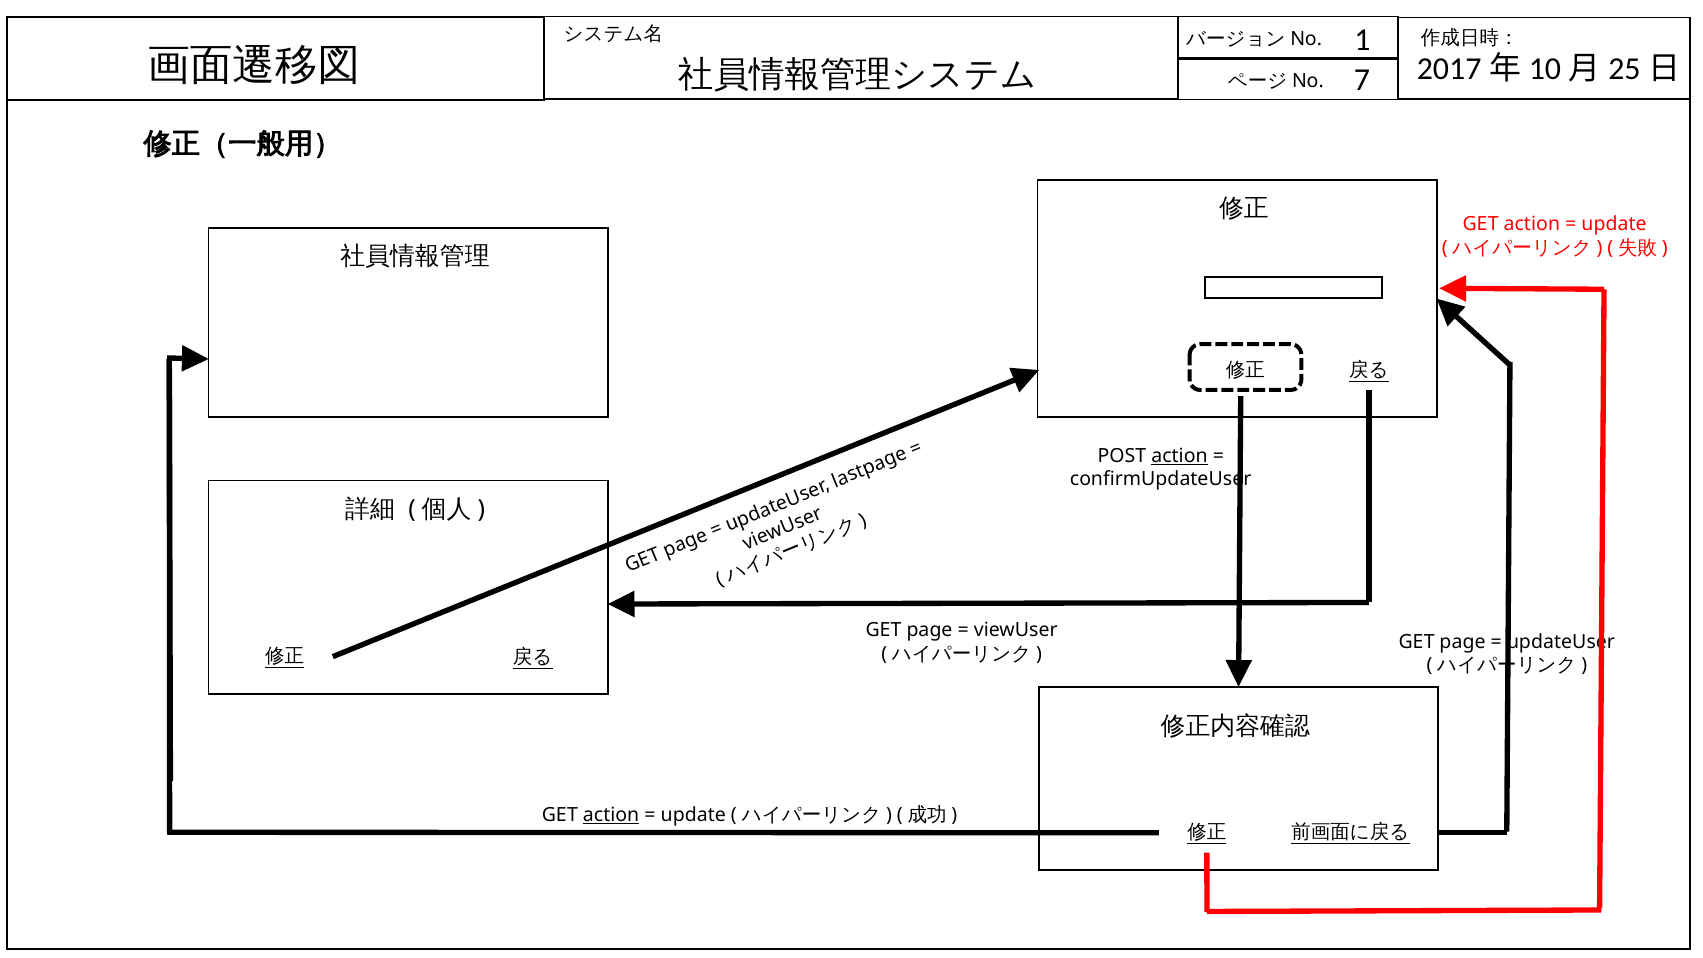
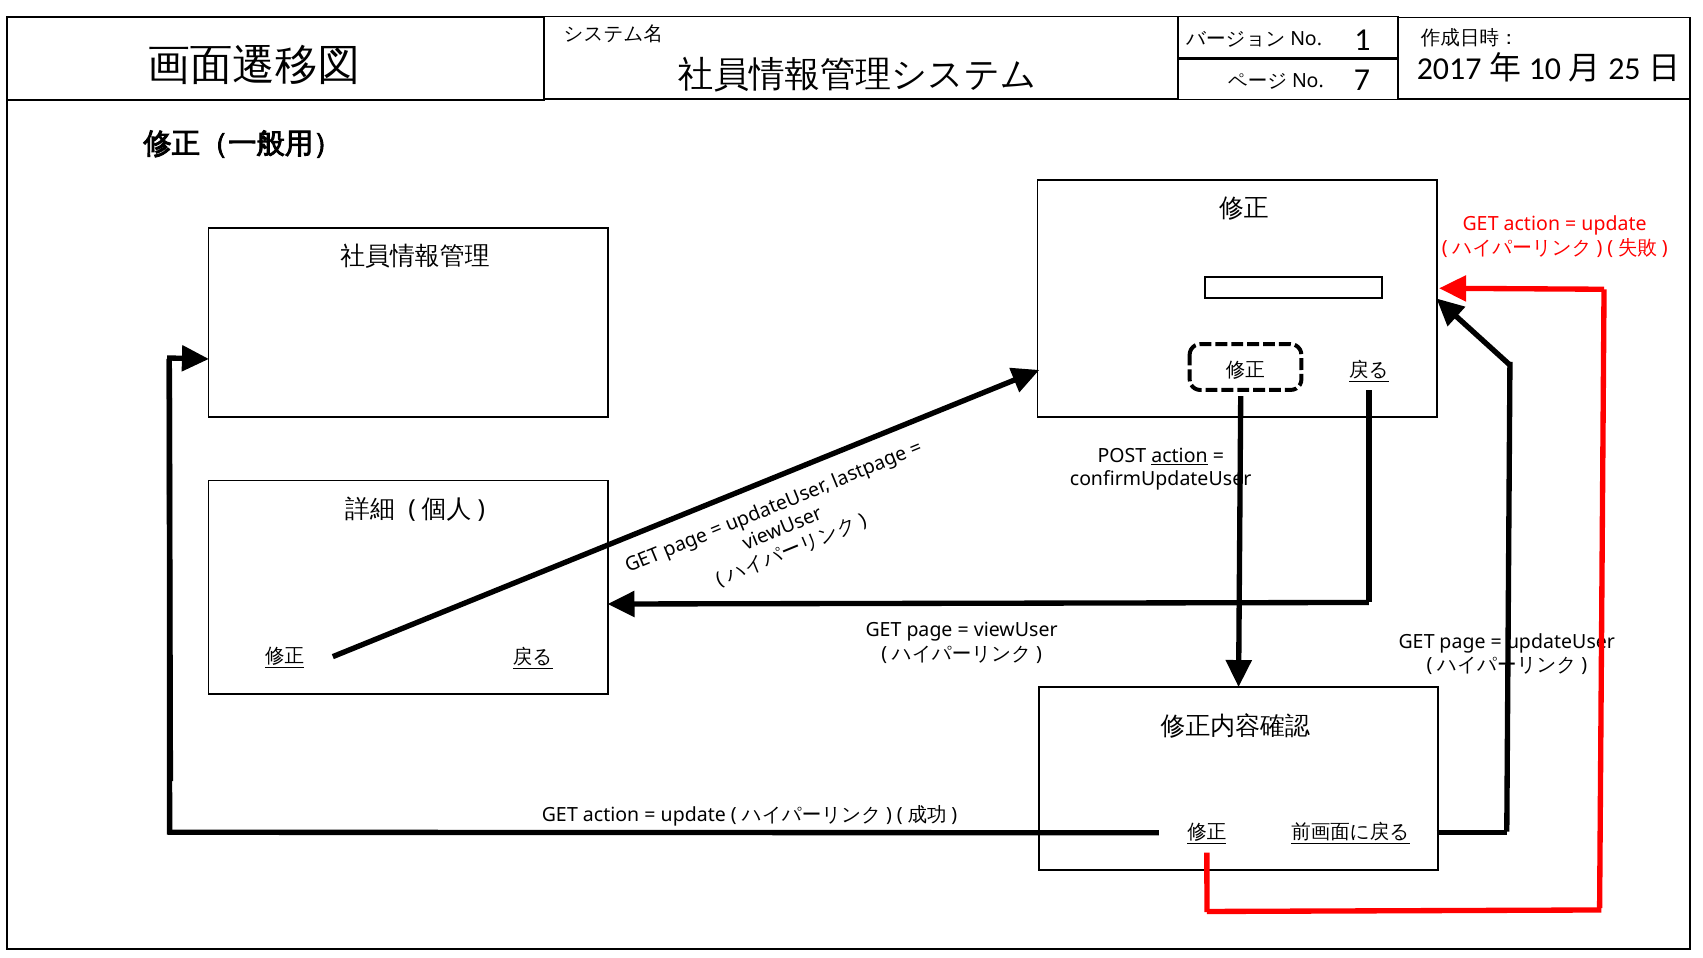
action underline: present -> none (611, 815)
